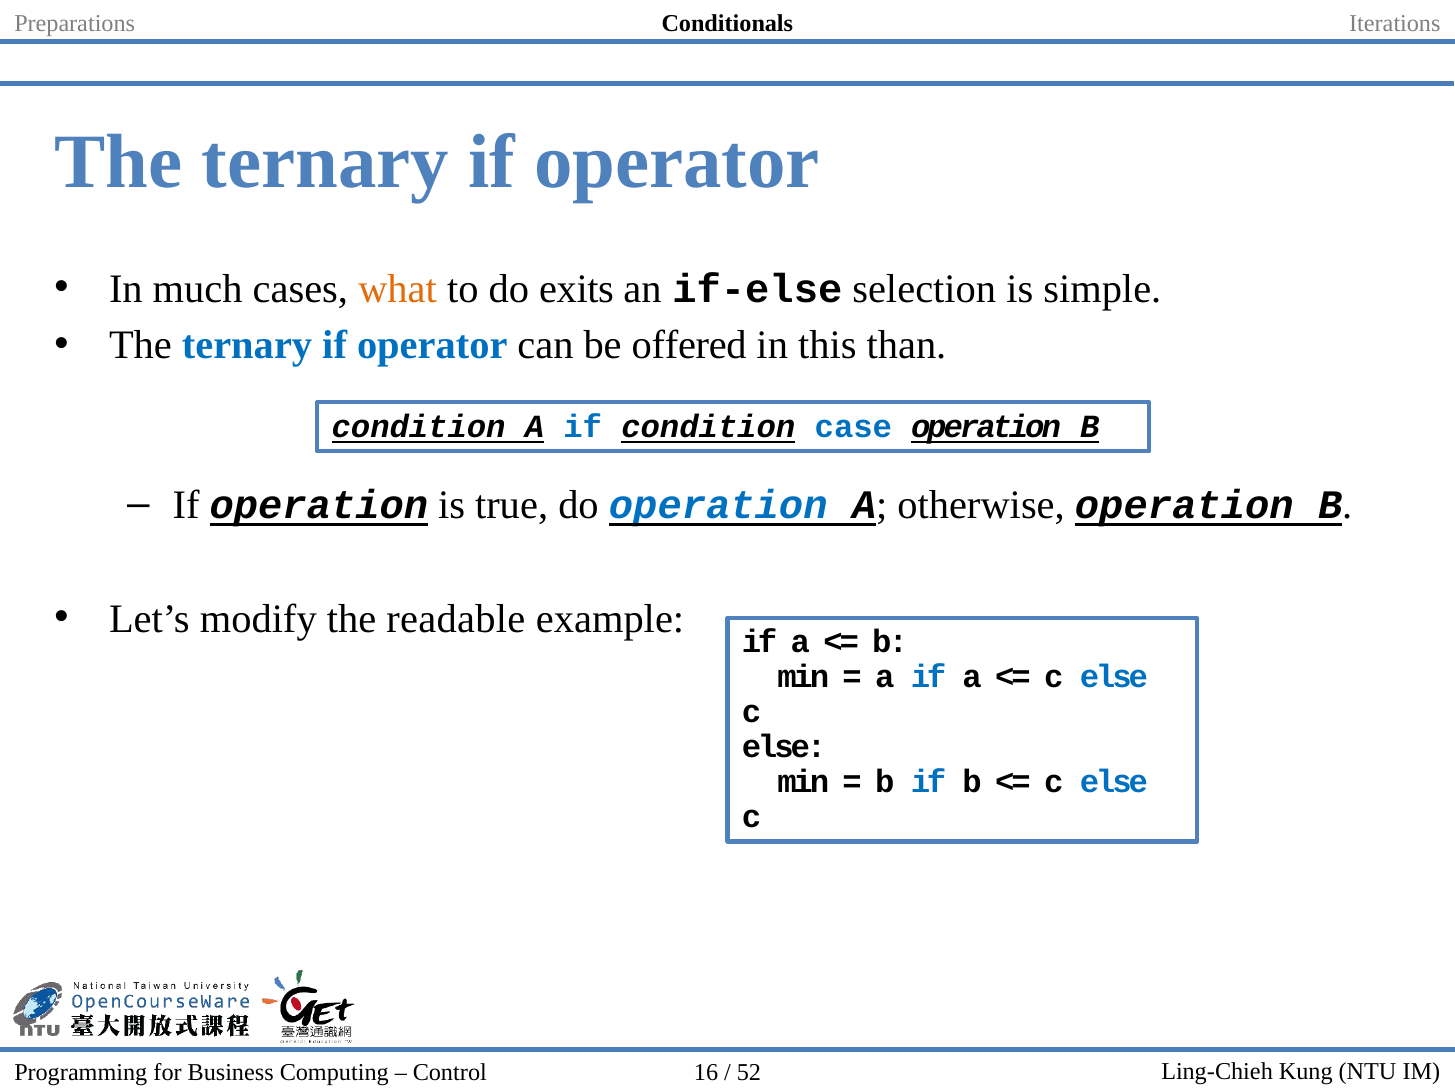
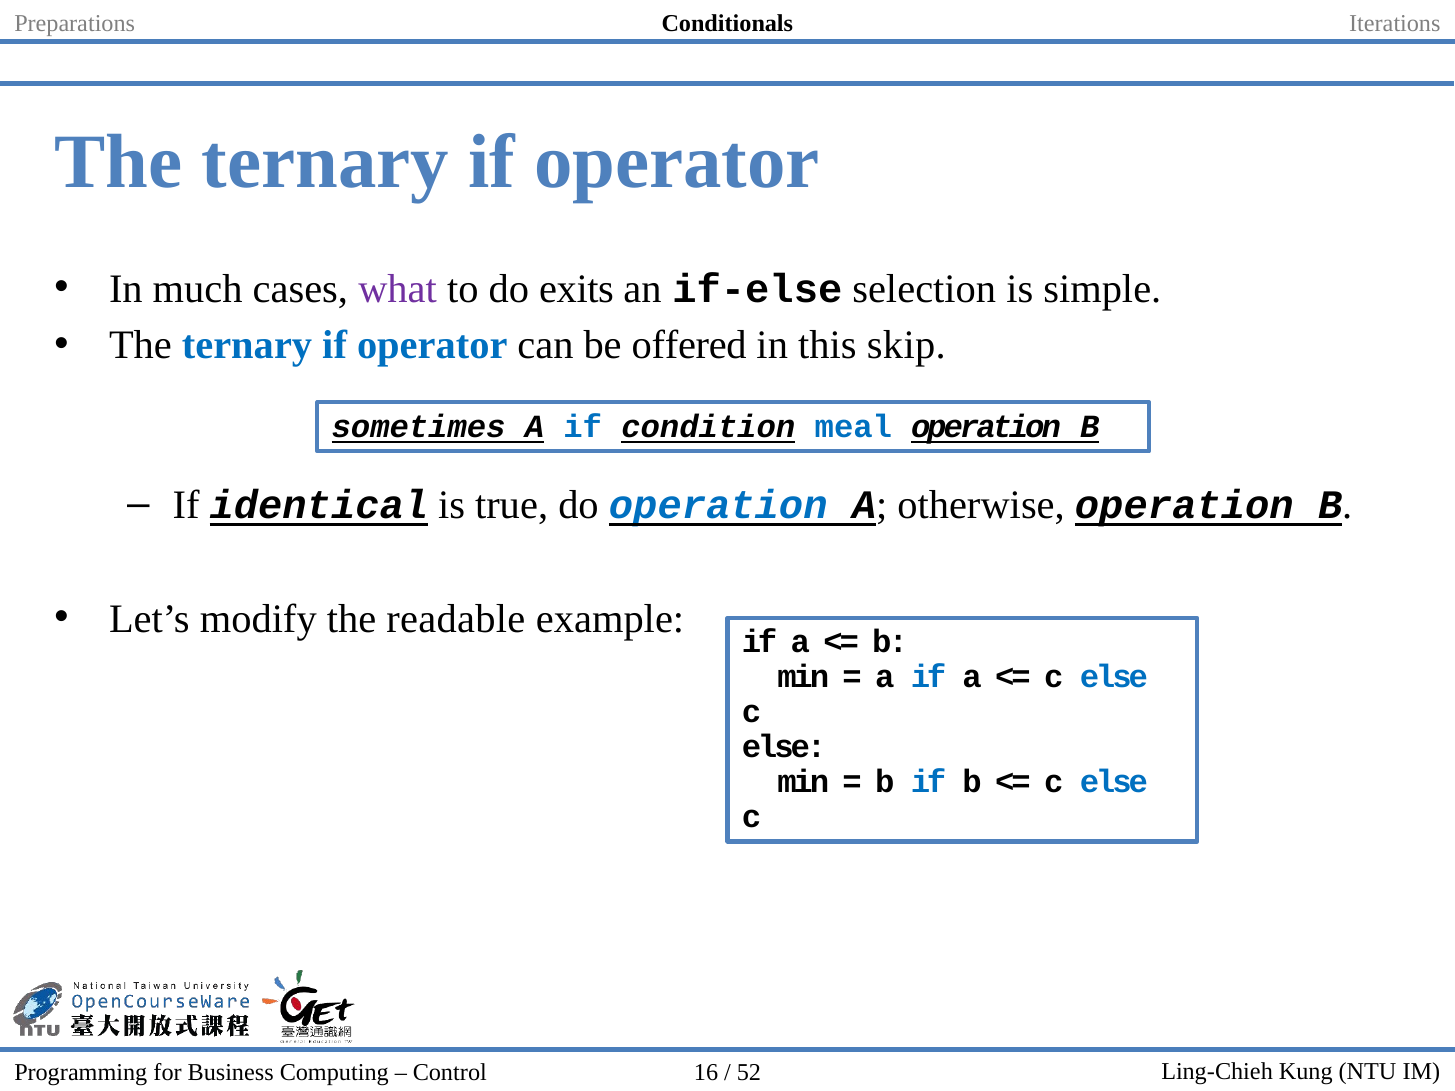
what colour: orange -> purple (398, 289)
than: than -> skip (906, 346)
condition: condition -> sometimes (419, 427)
case: case -> meal (853, 427)
If operation: operation -> identical (319, 505)
